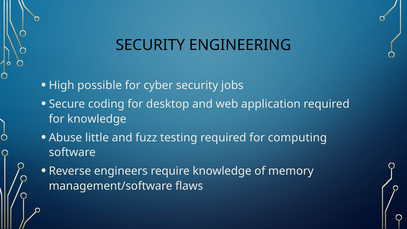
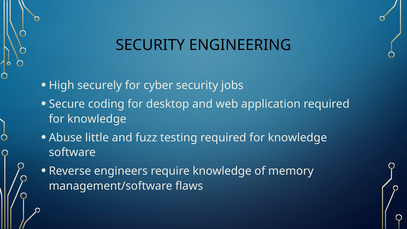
possible: possible -> securely (100, 85)
testing required for computing: computing -> knowledge (297, 138)
